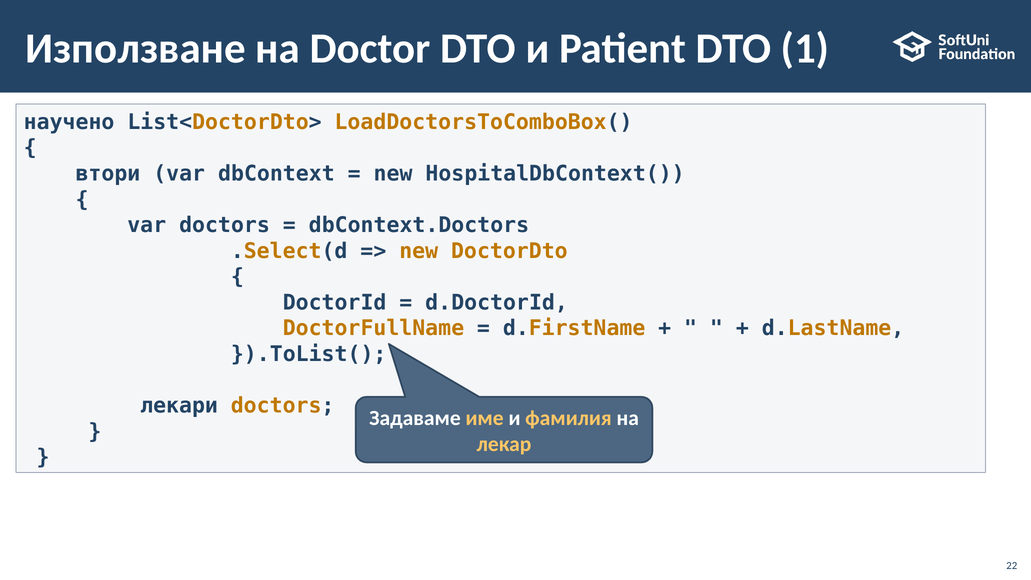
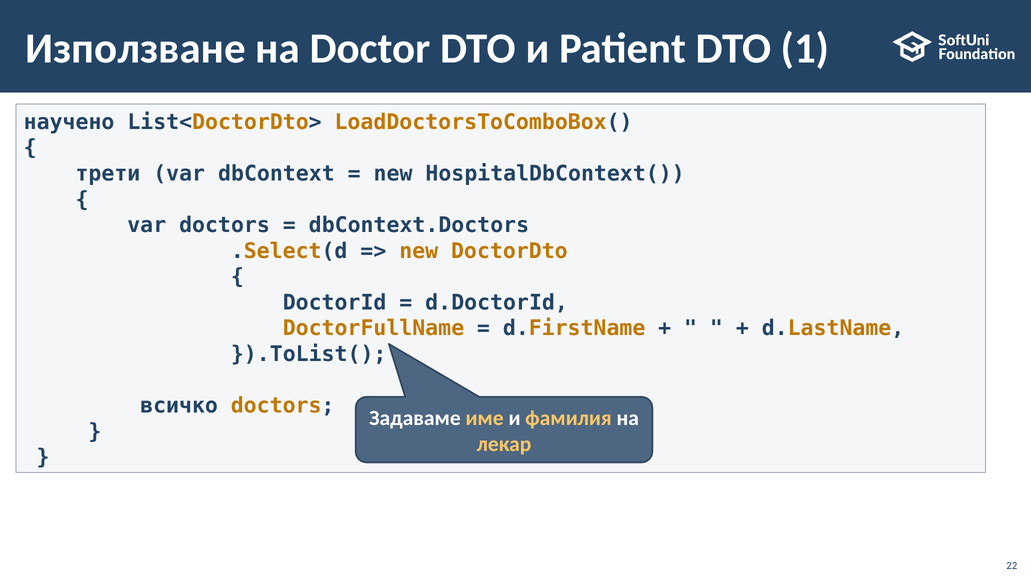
втори: втори -> трети (108, 174)
лекари: лекари -> всичко (179, 406)
